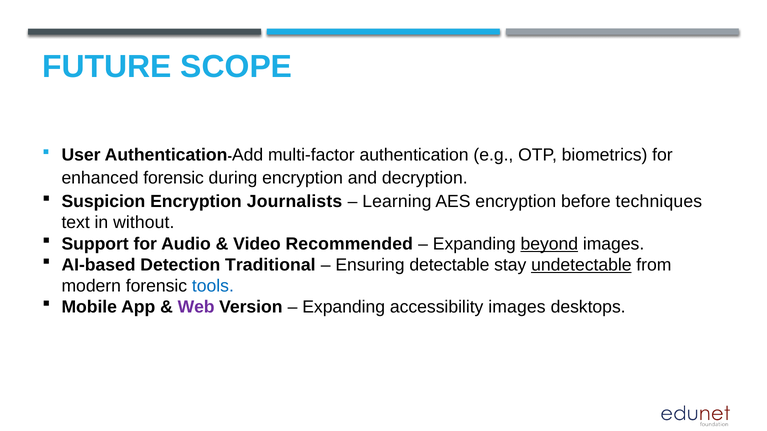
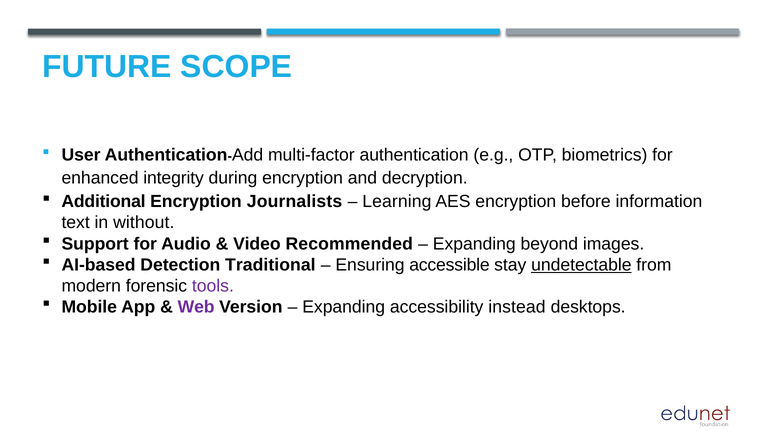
enhanced forensic: forensic -> integrity (174, 178)
Suspicion: Suspicion -> Additional (104, 202)
techniques: techniques -> information (659, 202)
beyond underline: present -> none (549, 244)
detectable: detectable -> accessible (449, 265)
tools colour: blue -> purple (213, 286)
accessibility images: images -> instead (517, 307)
